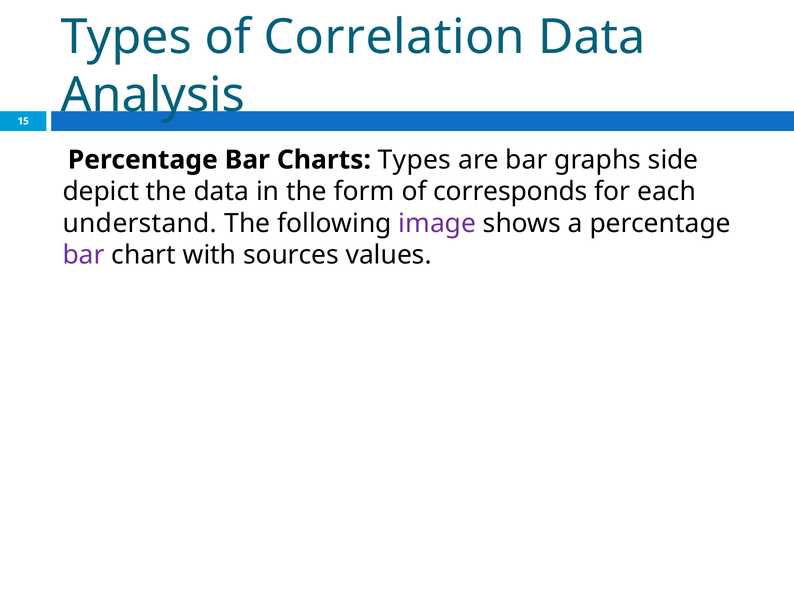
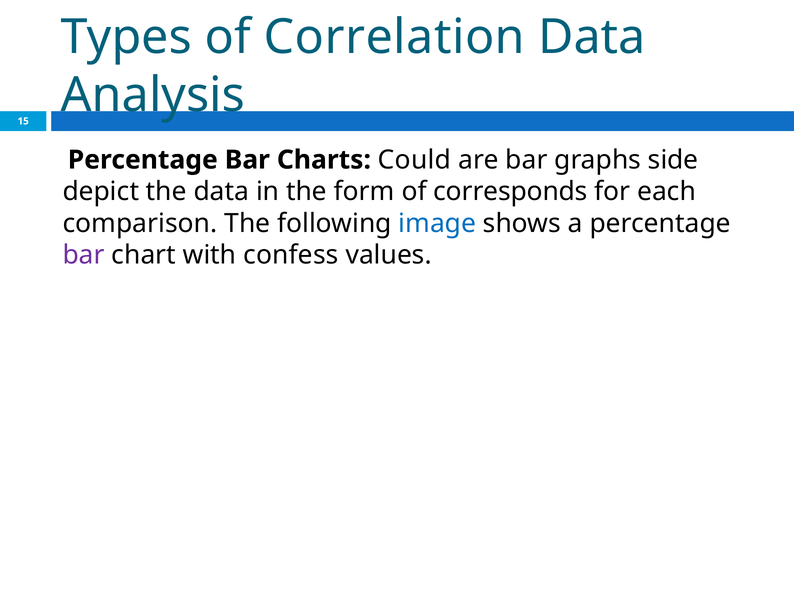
Charts Types: Types -> Could (414, 160)
understand: understand -> comparison (140, 223)
image colour: purple -> blue (437, 223)
sources: sources -> confess (291, 255)
